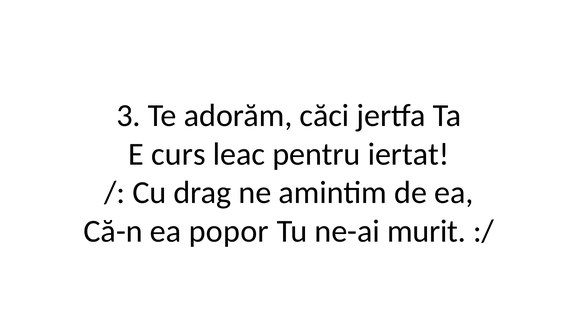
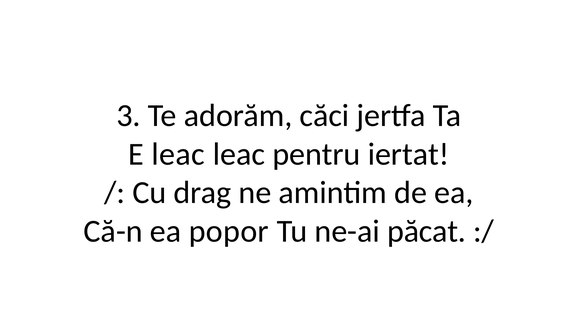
E curs: curs -> leac (178, 154)
murit: murit -> păcat (427, 231)
